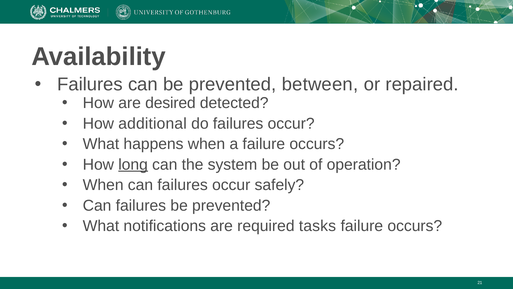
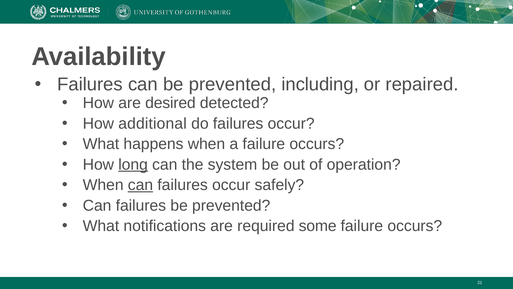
between: between -> including (320, 84)
can underline: none -> present (140, 185)
tasks: tasks -> some (318, 226)
